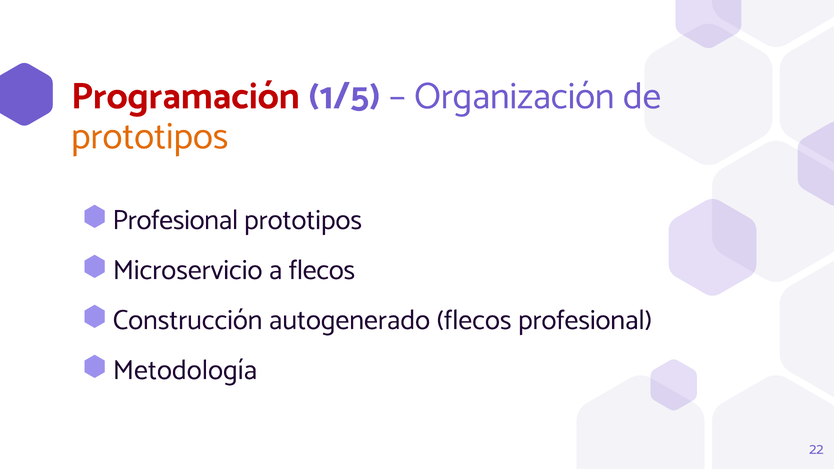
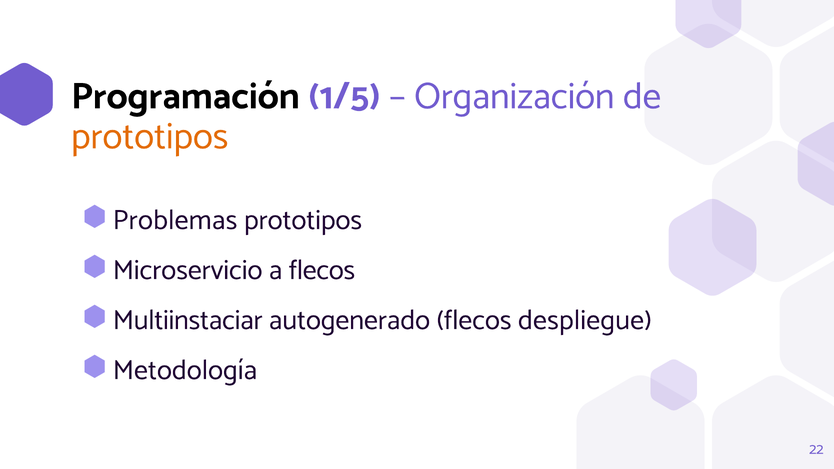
Programación colour: red -> black (185, 96)
Profesional: Profesional -> Problemas (175, 220)
Construcción: Construcción -> Multiinstaciar (188, 320)
flecos profesional: profesional -> despliegue (585, 320)
